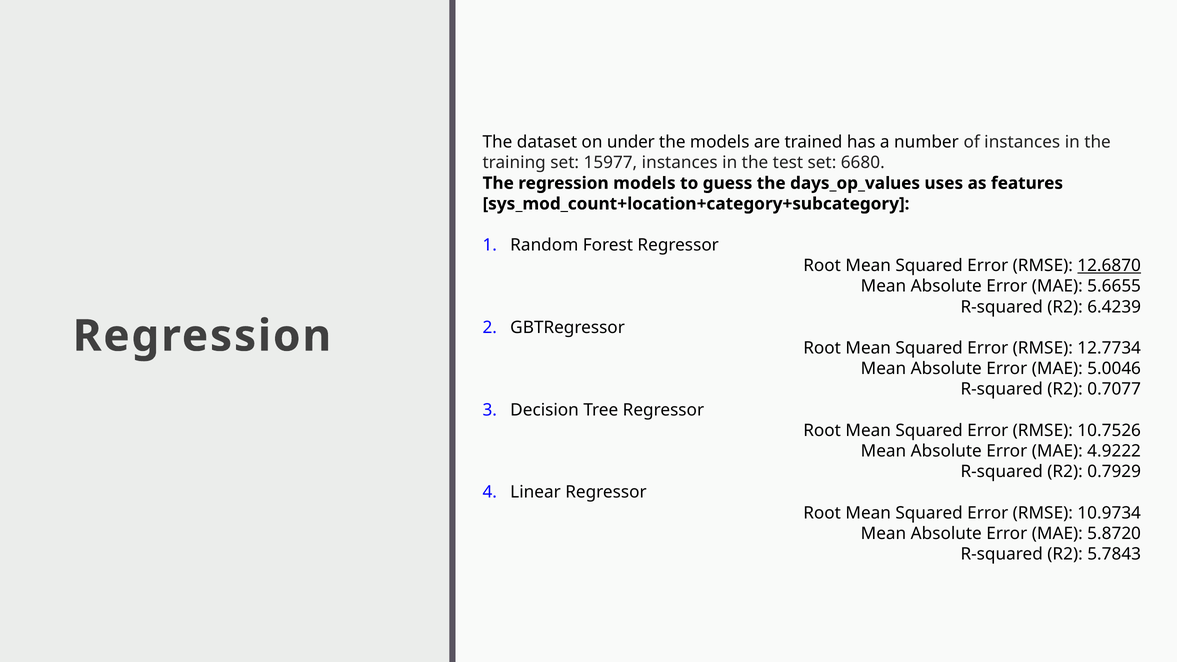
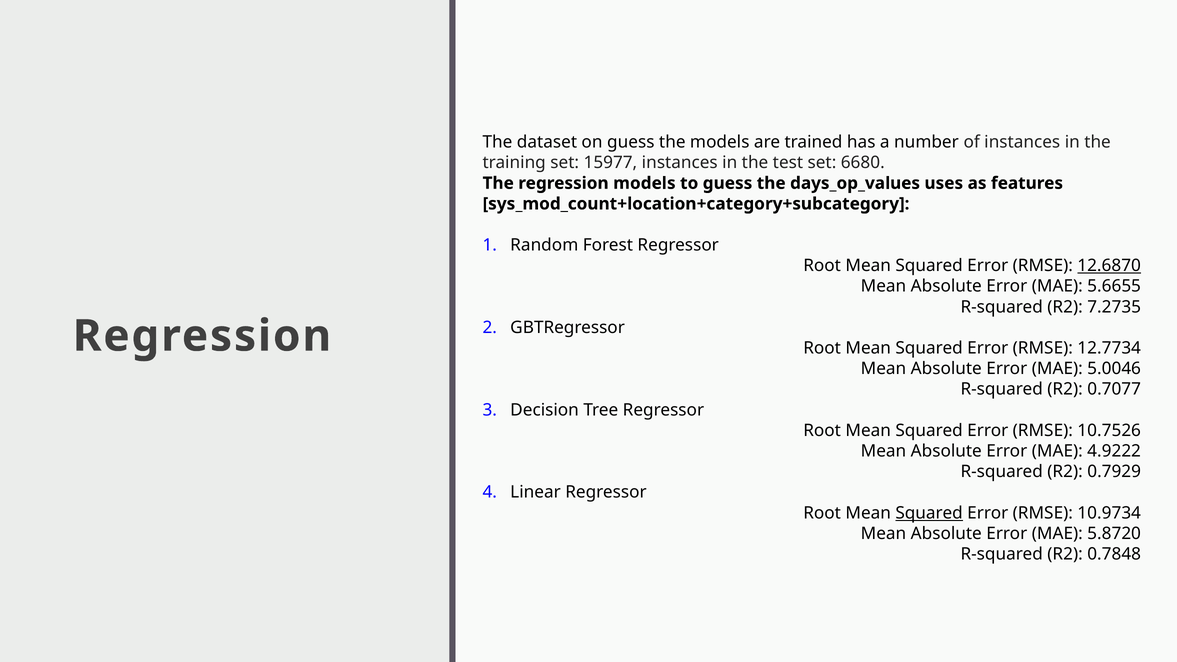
on under: under -> guess (631, 142)
6.4239: 6.4239 -> 7.2735 (1114, 307)
Squared underline: none -> present (929, 513)
5.7843: 5.7843 -> 0.7848 (1114, 554)
